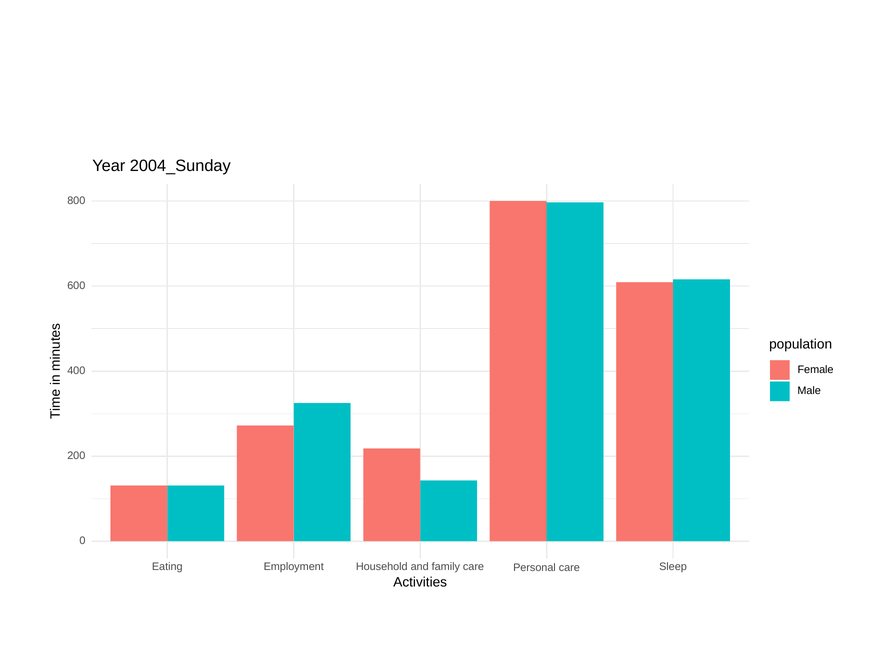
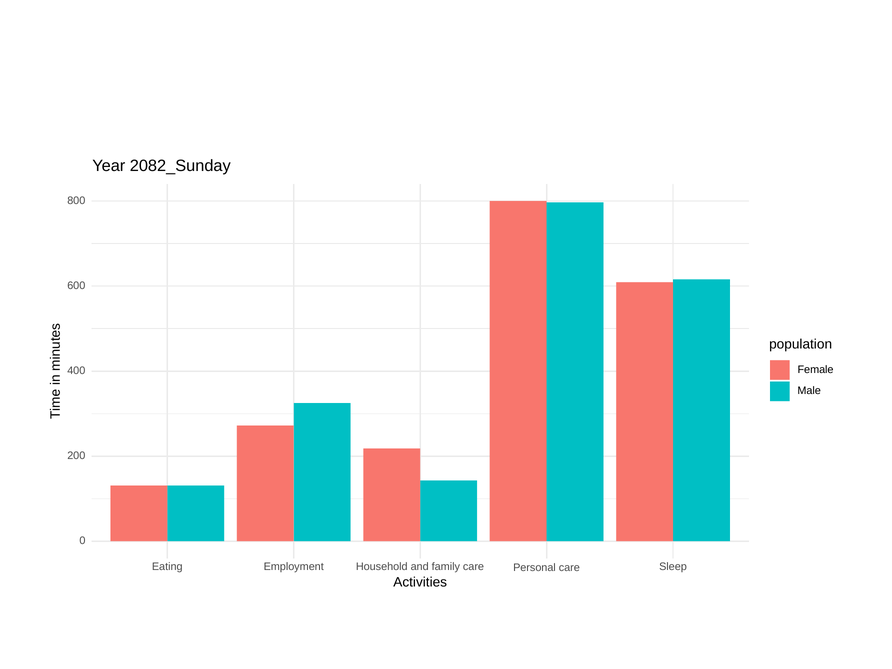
2004_Sunday: 2004_Sunday -> 2082_Sunday (180, 166)
